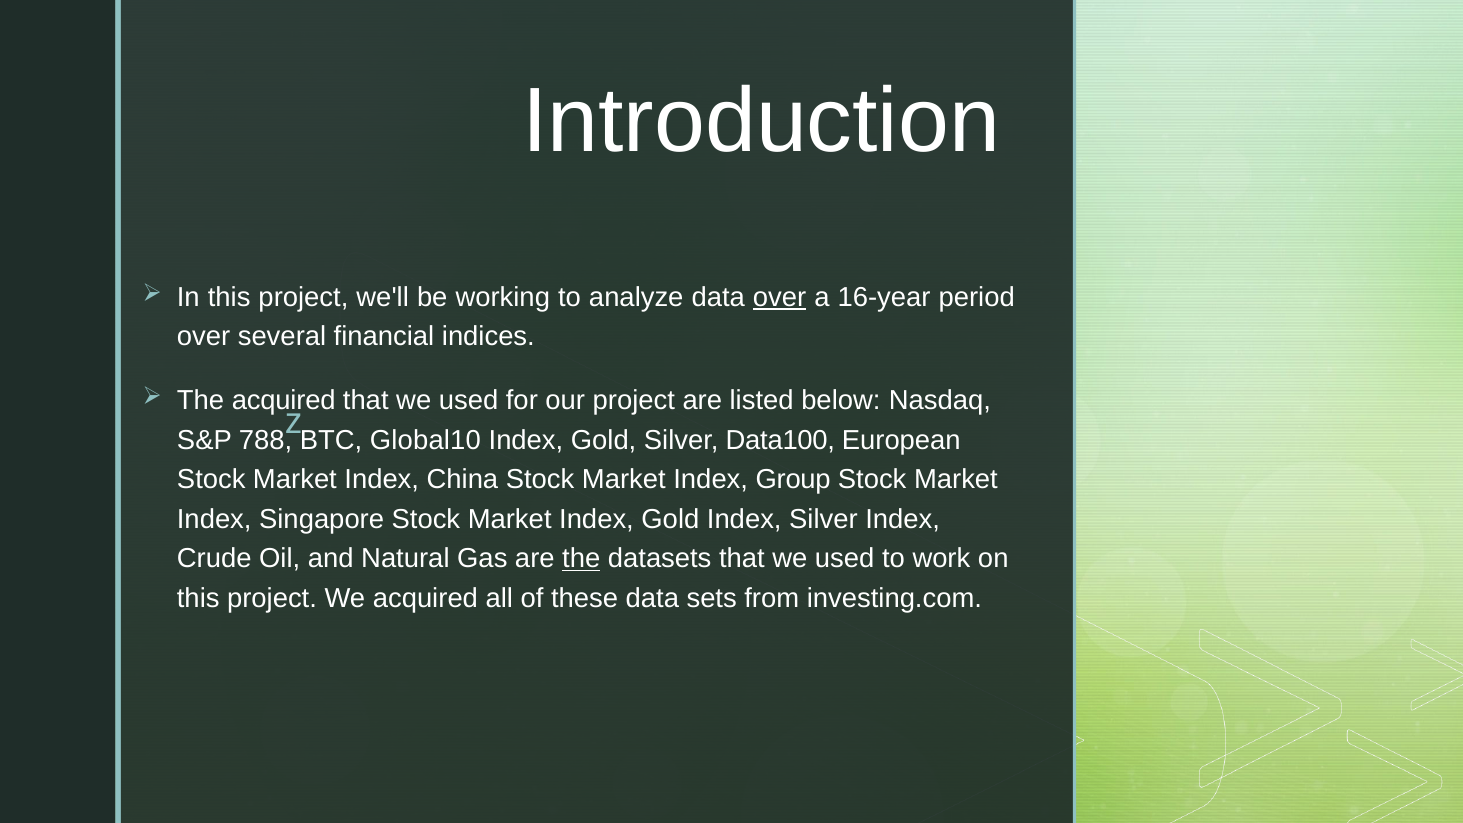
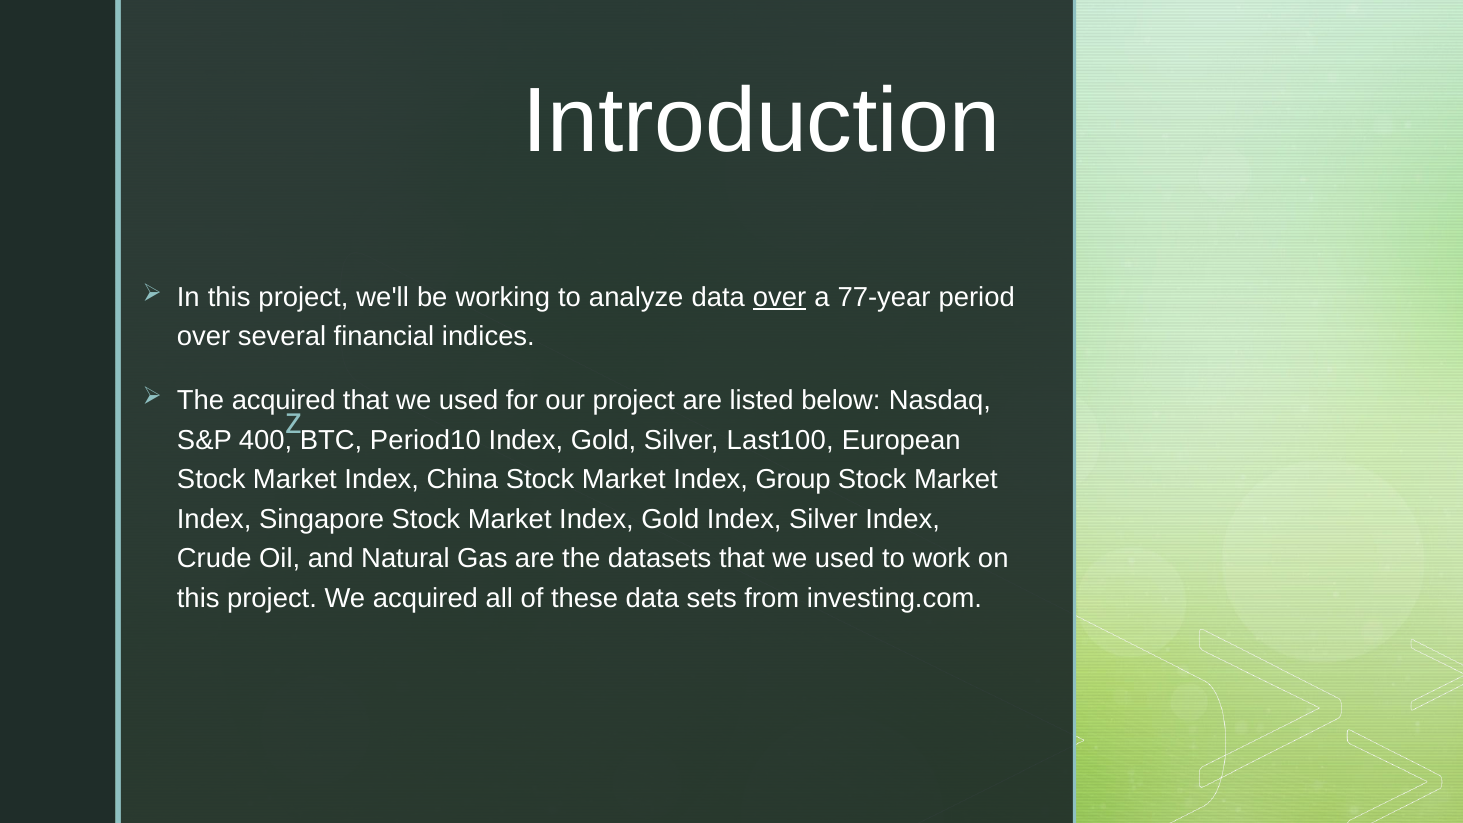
16-year: 16-year -> 77-year (884, 297)
788: 788 -> 400 (266, 440)
Global10: Global10 -> Period10 (425, 440)
Data100: Data100 -> Last100 (780, 440)
the underline: present -> none (581, 559)
